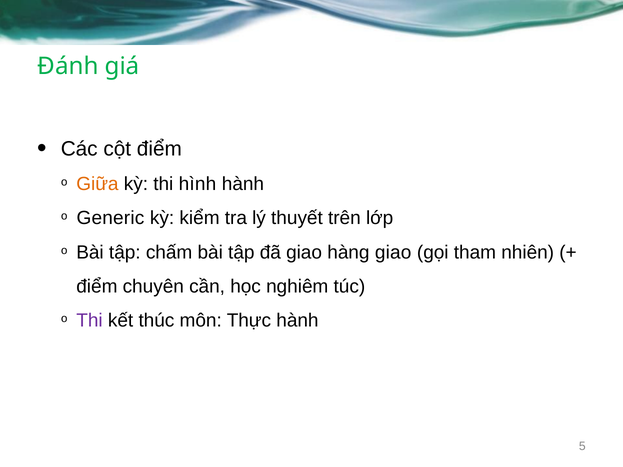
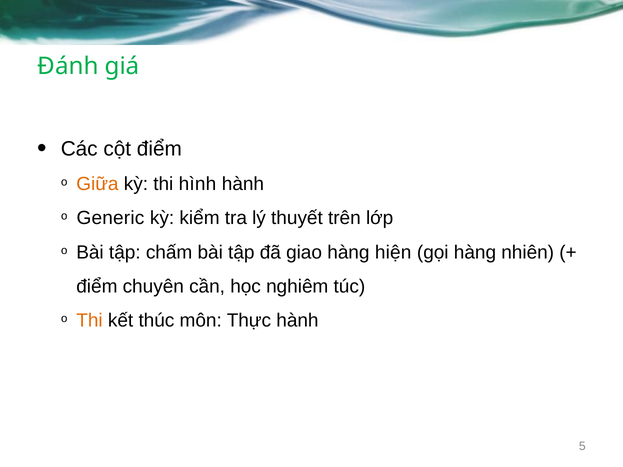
hàng giao: giao -> hiện (393, 252)
gọi tham: tham -> hàng (475, 252)
Thi colour: purple -> orange (90, 321)
